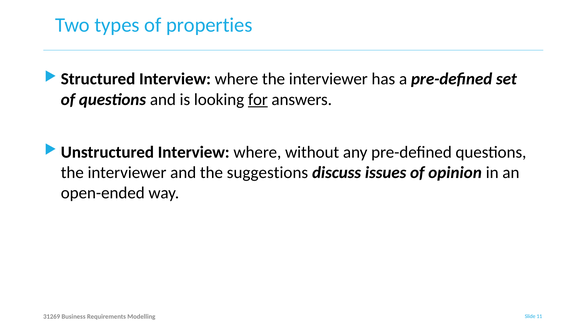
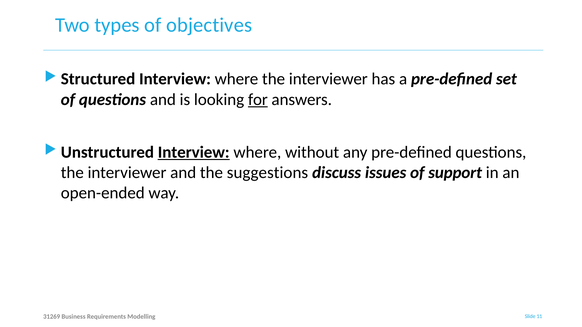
properties: properties -> objectives (209, 25)
Interview underline: none -> present (194, 152)
opinion: opinion -> support (455, 173)
